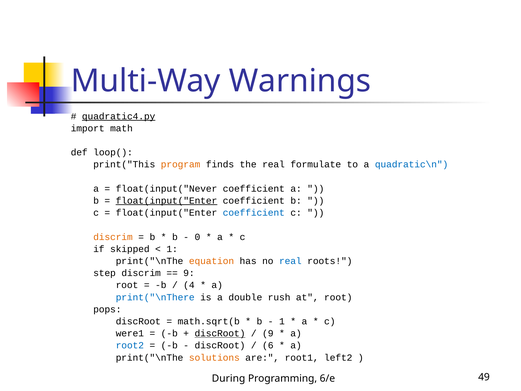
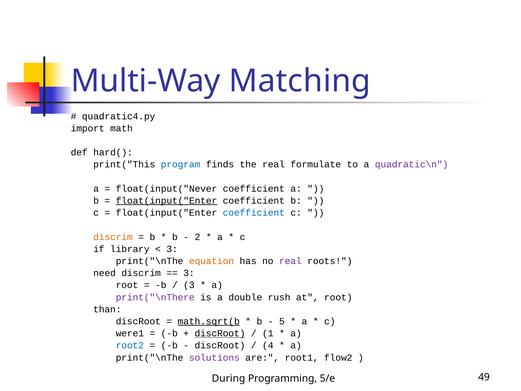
Warnings: Warnings -> Matching (300, 81)
quadratic4.py underline: present -> none (119, 116)
loop(: loop( -> hard( (113, 152)
program colour: orange -> blue (181, 164)
quadratic\n colour: blue -> purple (412, 164)
0: 0 -> 2 (197, 237)
skipped: skipped -> library (130, 249)
1: 1 -> 3 (172, 249)
real colour: blue -> purple (290, 261)
step: step -> need (105, 273)
9: 9 -> 3 (189, 273)
4: 4 -> 3 (189, 285)
print("\nThere colour: blue -> purple (155, 297)
pops: pops -> than (107, 309)
math.sqrt(b underline: none -> present (209, 321)
1: 1 -> 5 (282, 321)
9: 9 -> 1 (268, 333)
6: 6 -> 4 (268, 345)
solutions colour: orange -> purple (214, 357)
left2: left2 -> flow2 (338, 357)
6/e: 6/e -> 5/e (327, 378)
